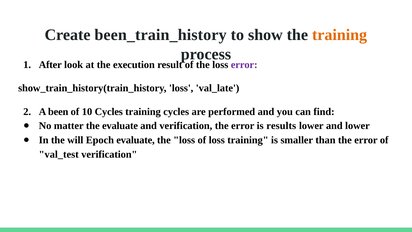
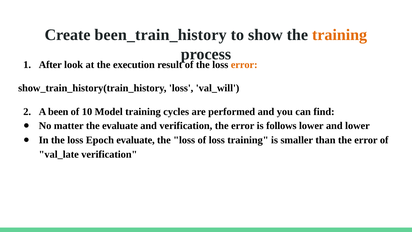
error colour: purple -> orange (244, 65)
val_late: val_late -> val_will (218, 88)
10 Cycles: Cycles -> Model (109, 112)
results: results -> follows (281, 126)
In the will: will -> loss (75, 140)
val_test: val_test -> val_late (59, 154)
